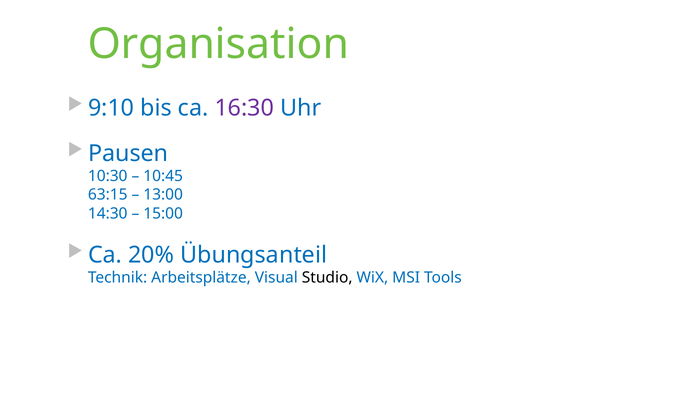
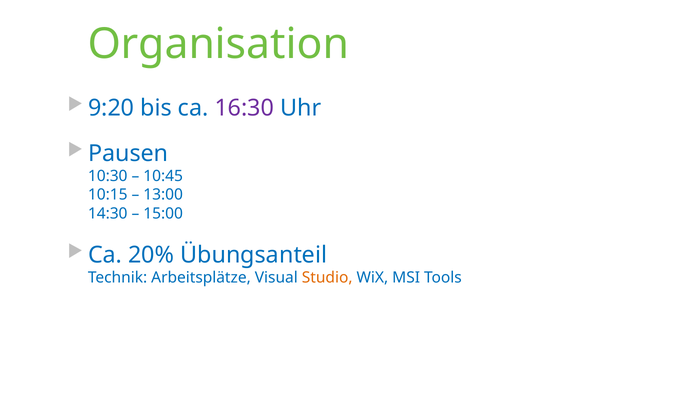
9:10: 9:10 -> 9:20 (111, 108)
63:15: 63:15 -> 10:15 (108, 195)
Studio colour: black -> orange (327, 278)
